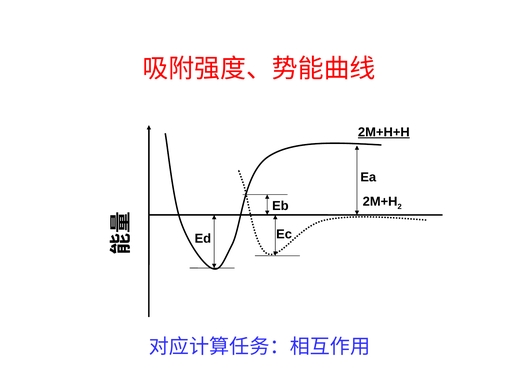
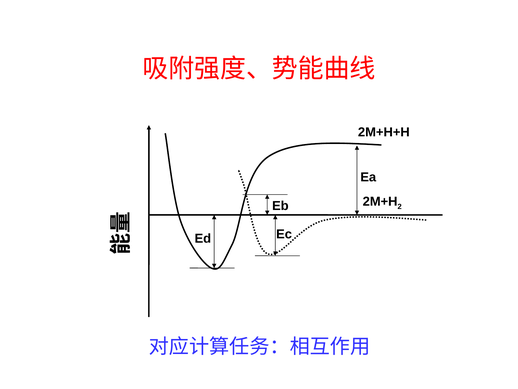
2M+H+H underline: present -> none (384, 132)
